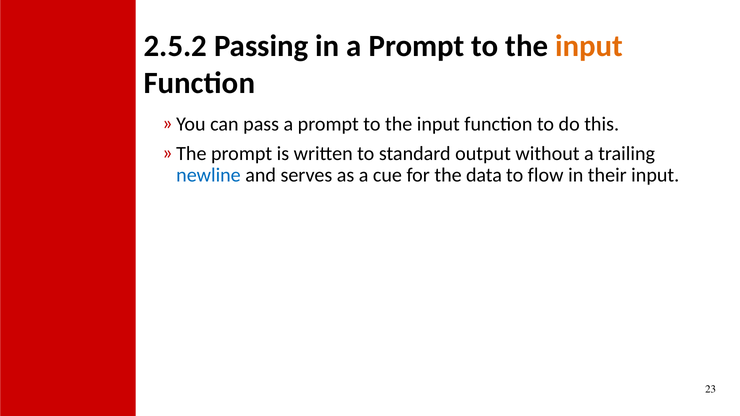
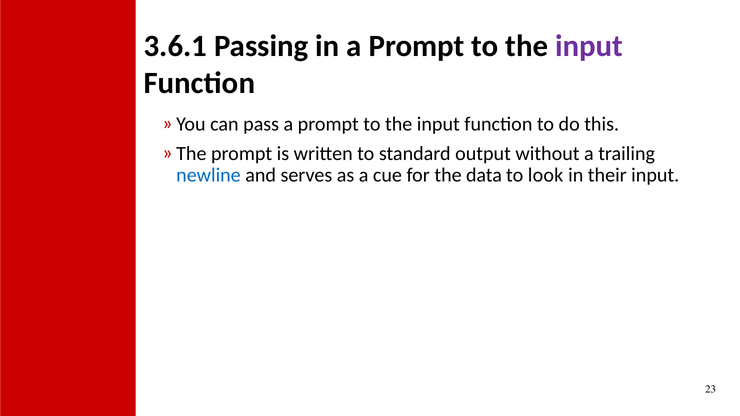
2.5.2: 2.5.2 -> 3.6.1 (175, 46)
input colour: orange -> purple (589, 46)
flow: flow -> look (546, 175)
